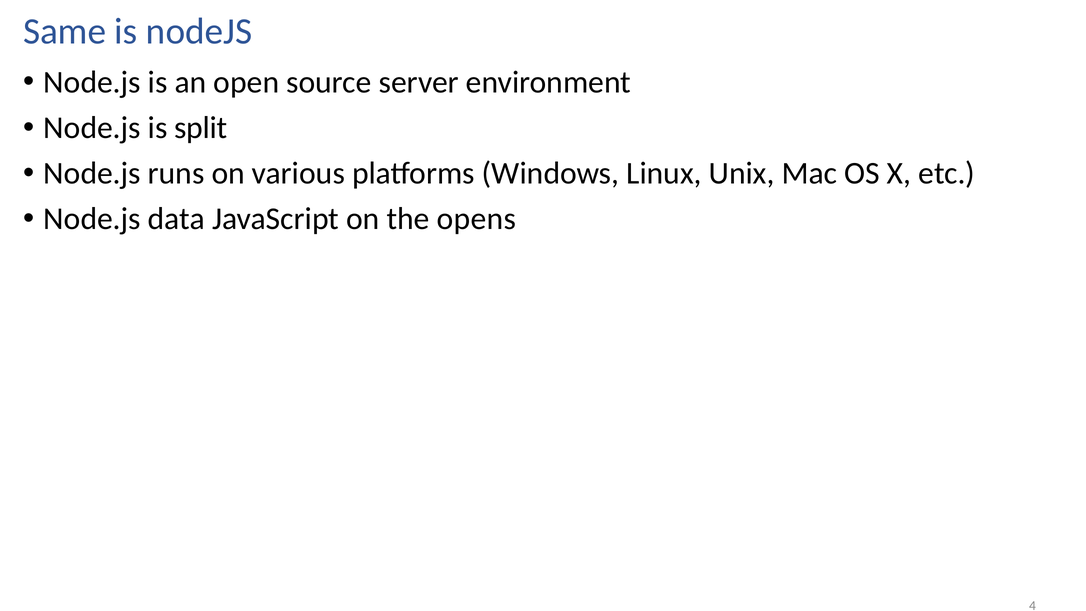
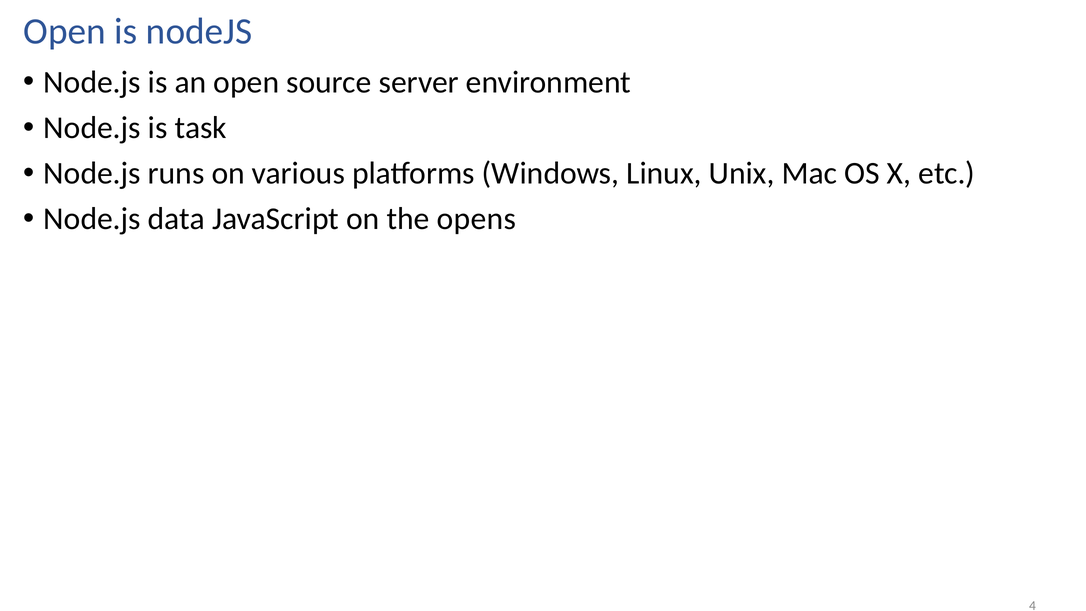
Same: Same -> Open (65, 31)
split: split -> task (201, 128)
